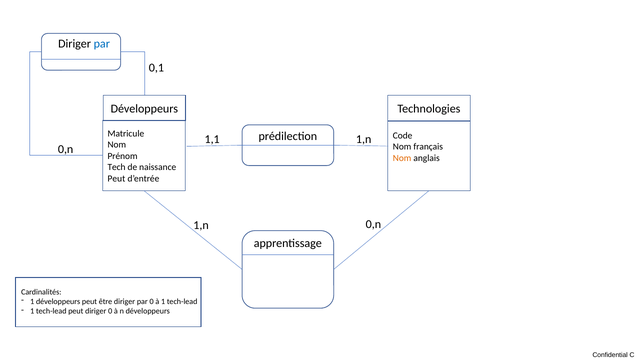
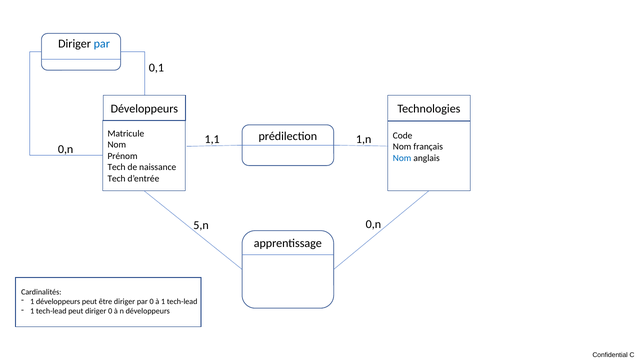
Nom colour: orange -> blue (402, 158)
Peut: Peut -> Tech (116, 178)
1,n: 1,n -> 5,n (201, 225)
